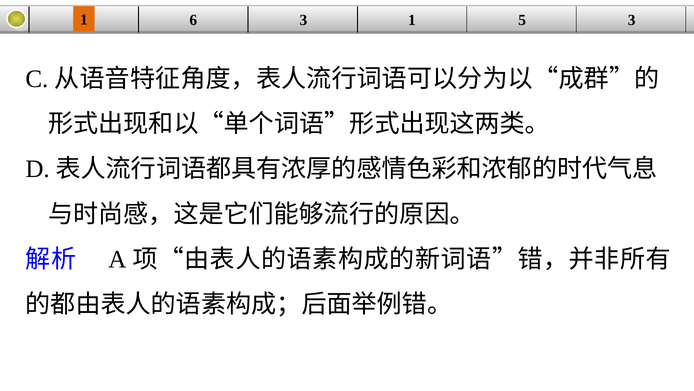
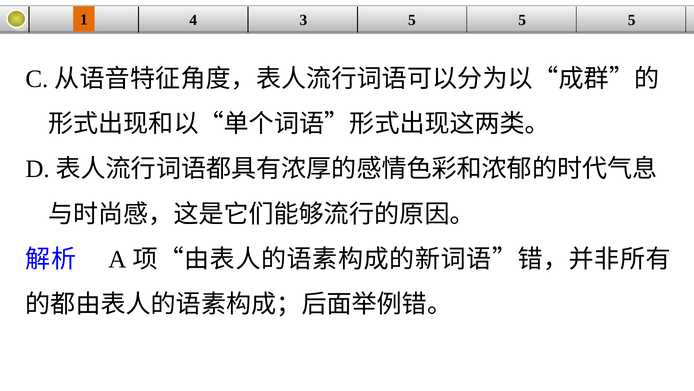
6: 6 -> 4 (193, 20)
3 1: 1 -> 5 (412, 20)
3: 3 -> 5 (632, 20)
